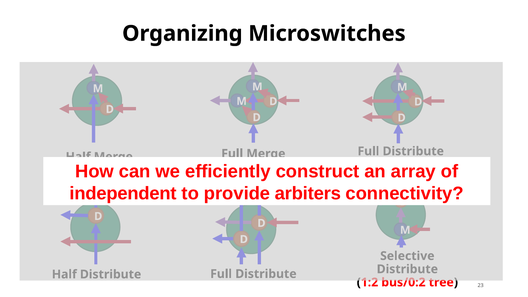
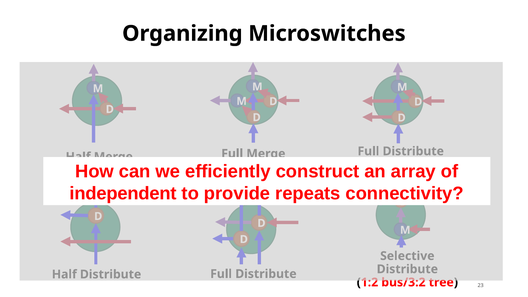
arbiters: arbiters -> repeats (308, 193)
bus/0:2: bus/0:2 -> bus/3:2 (403, 282)
